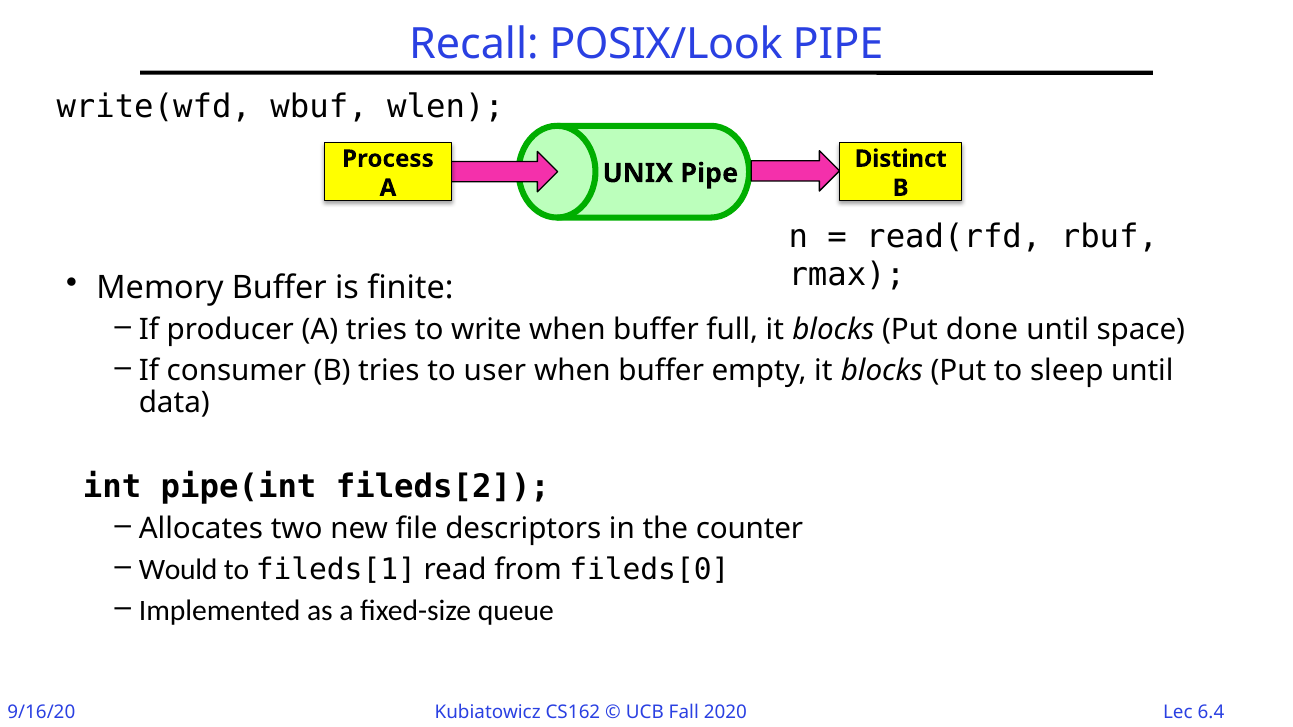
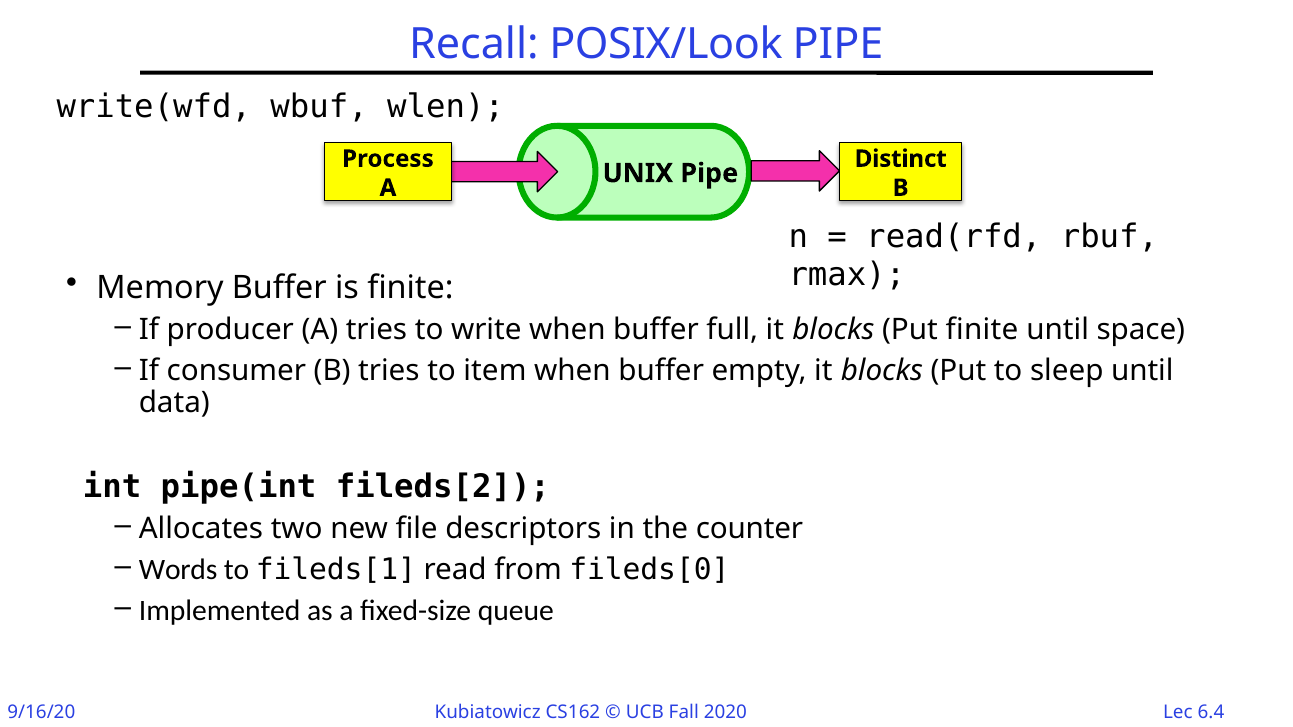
Put done: done -> finite (982, 330)
user: user -> item (495, 371)
Would: Would -> Words (178, 570)
